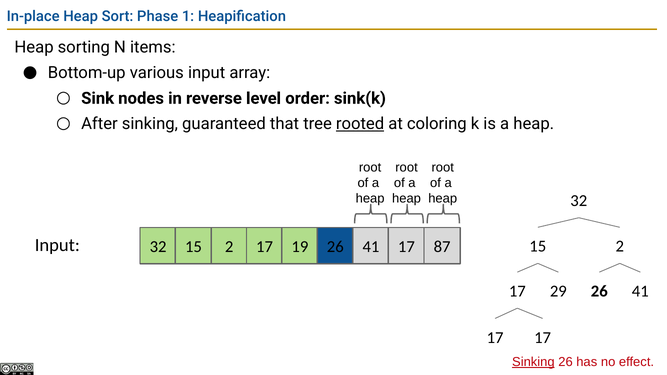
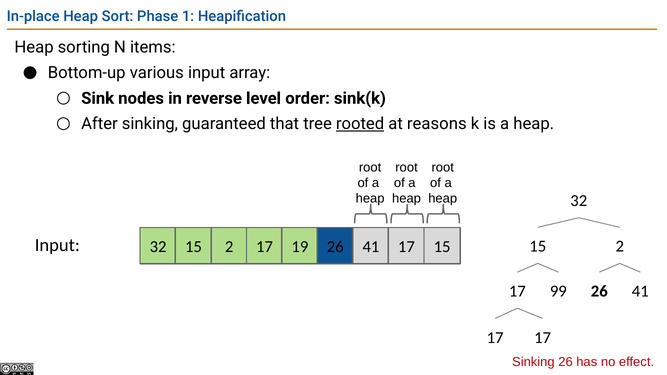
coloring: coloring -> reasons (437, 124)
17 87: 87 -> 15 (442, 247)
29: 29 -> 99 (558, 291)
Sinking underline: present -> none (533, 362)
